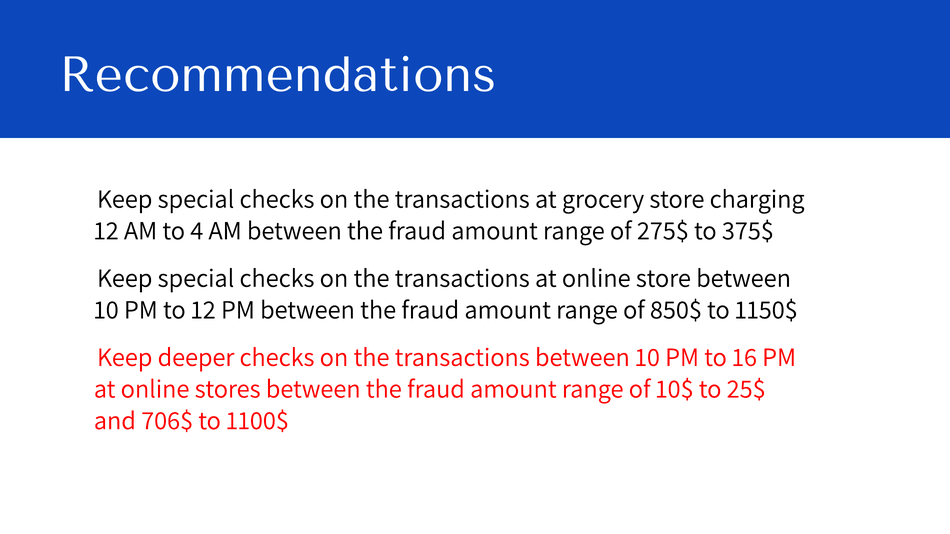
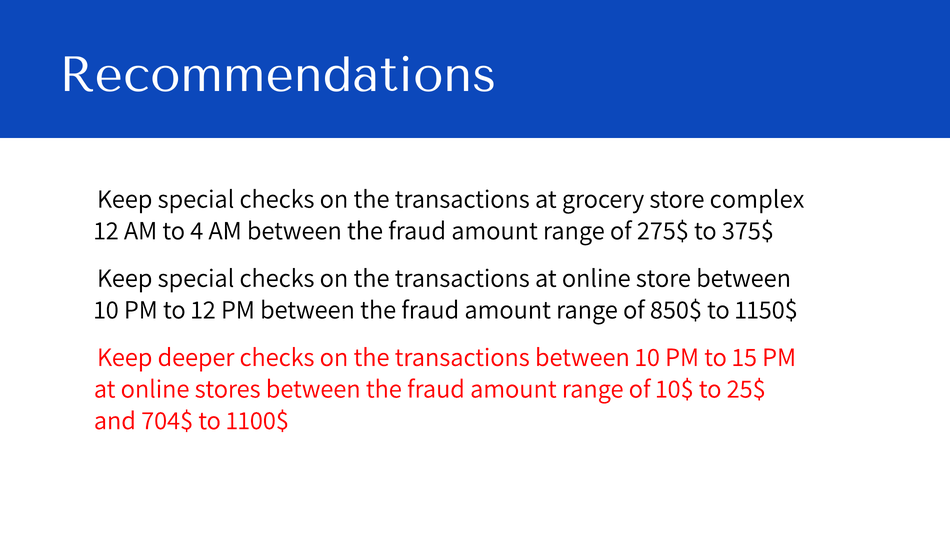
charging: charging -> complex (757, 199)
16: 16 -> 15 (745, 357)
706$: 706$ -> 704$ (167, 421)
